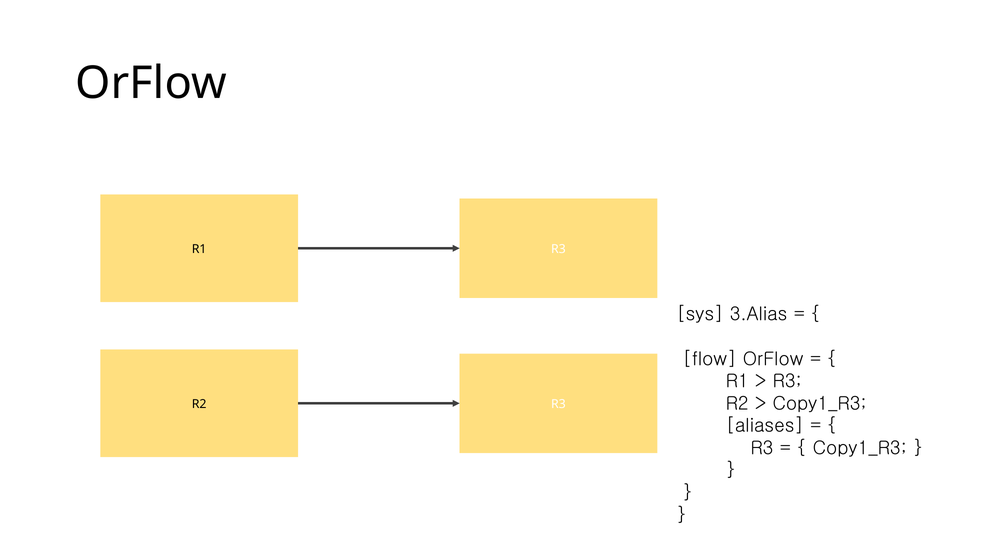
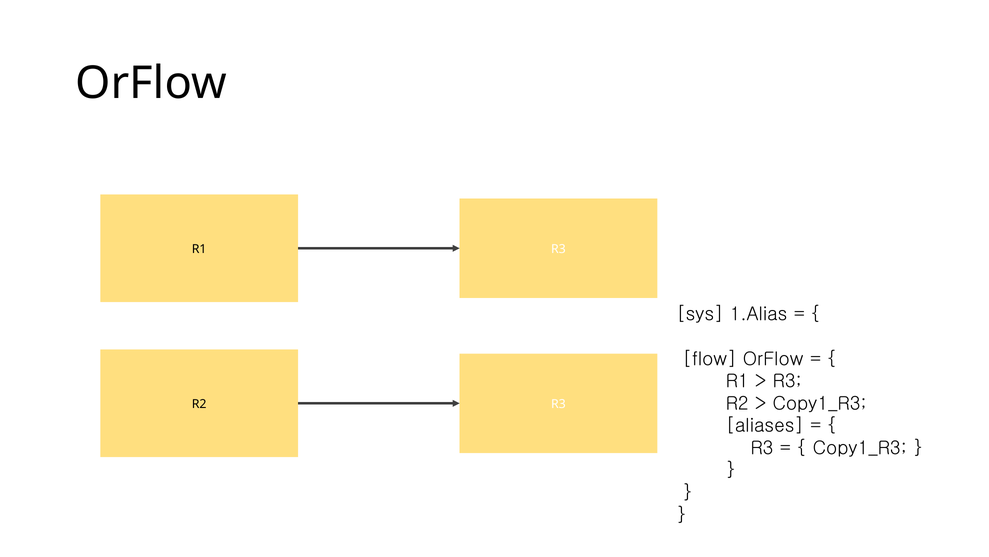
3.Alias: 3.Alias -> 1.Alias (759, 314)
